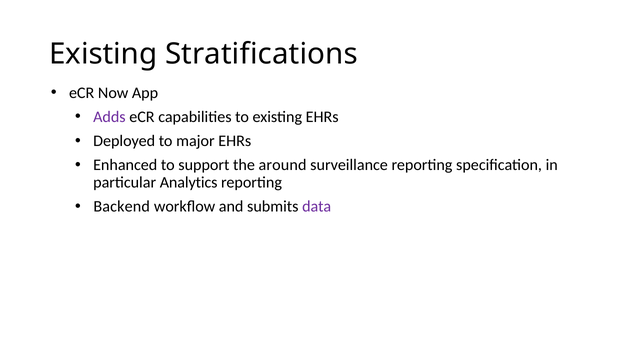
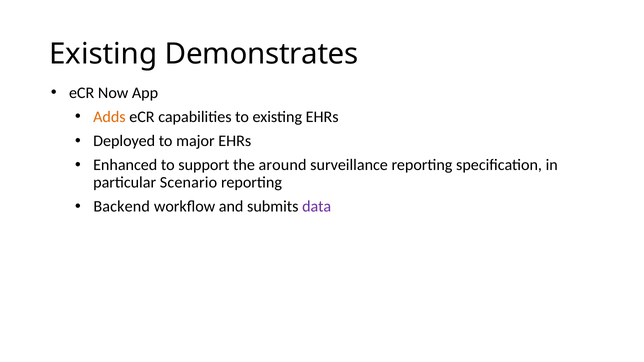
Stratifications: Stratifications -> Demonstrates (262, 54)
Adds colour: purple -> orange (109, 117)
Analytics: Analytics -> Scenario (189, 182)
